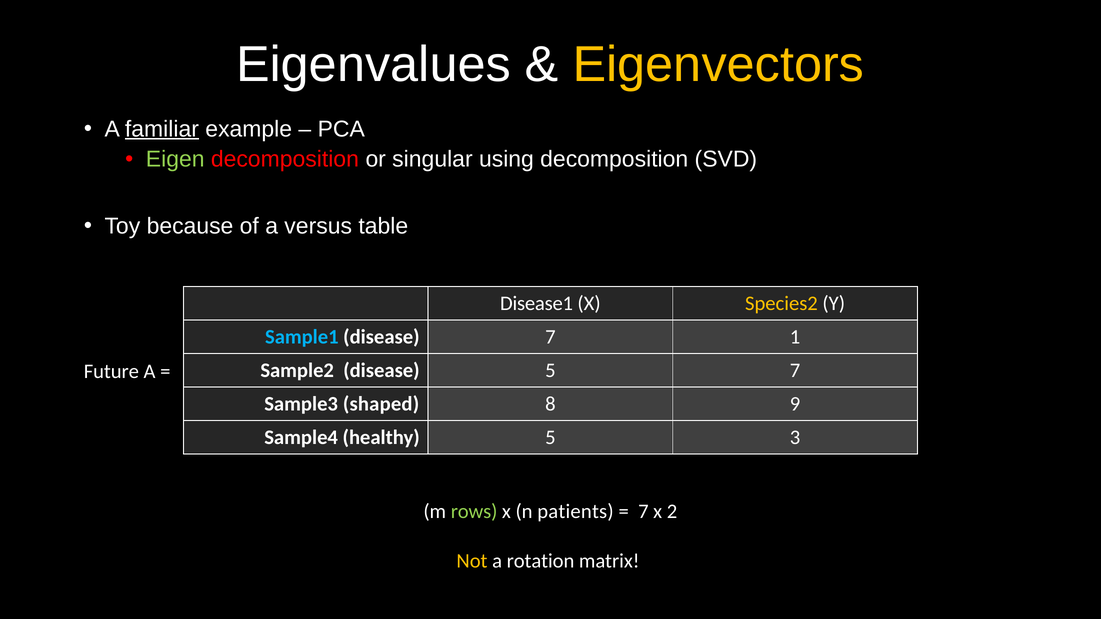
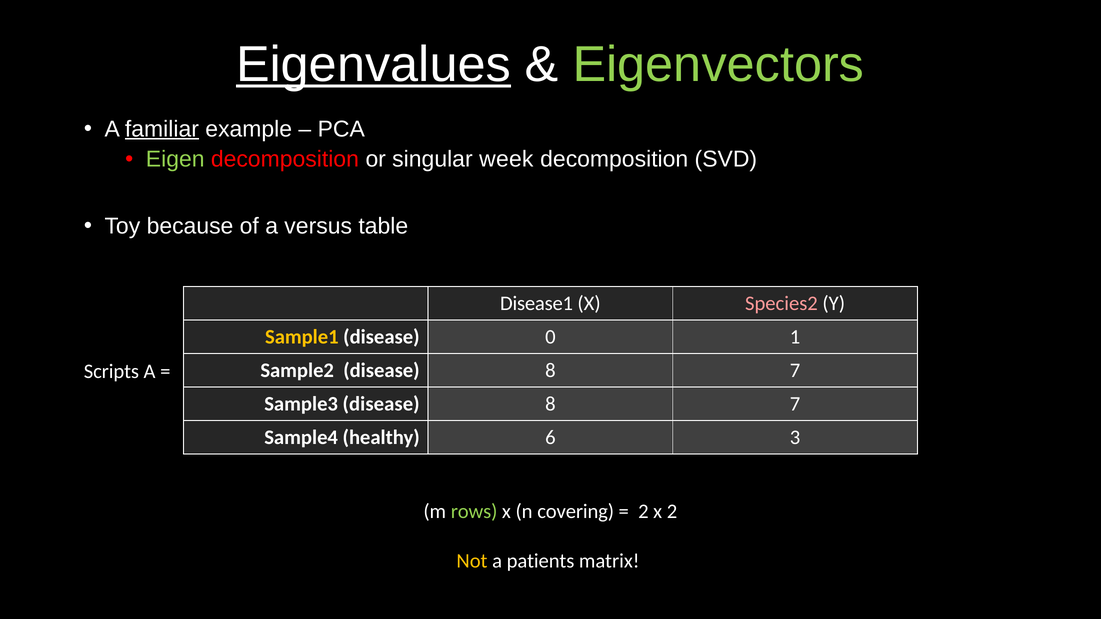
Eigenvalues underline: none -> present (374, 65)
Eigenvectors colour: yellow -> light green (718, 65)
using: using -> week (506, 159)
Species2 colour: yellow -> pink (781, 304)
Sample1 colour: light blue -> yellow (302, 337)
disease 7: 7 -> 0 (550, 337)
Sample2 disease 5: 5 -> 8 (550, 371)
Future: Future -> Scripts (111, 372)
Sample3 shaped: shaped -> disease (381, 404)
9: 9 -> 7 (795, 404)
healthy 5: 5 -> 6 (550, 438)
patients: patients -> covering (576, 512)
7: 7 -> 2 (643, 512)
rotation: rotation -> patients (541, 561)
